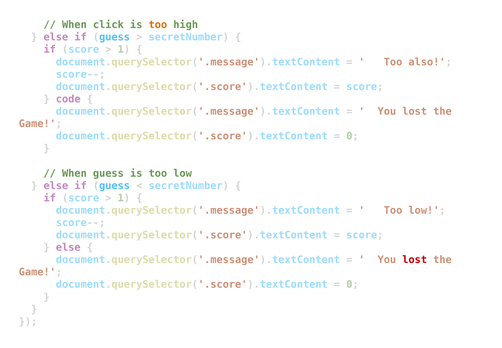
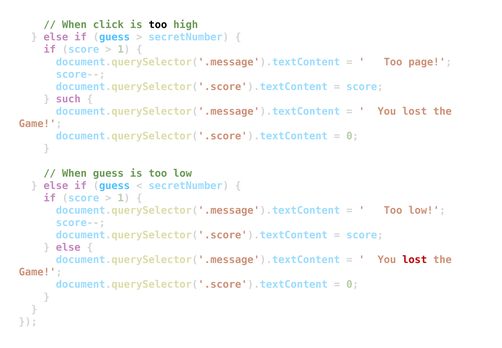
too colour: orange -> black (158, 25)
also: also -> page (427, 62)
code: code -> such (68, 99)
